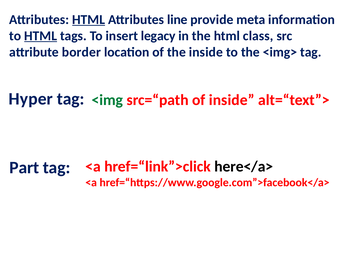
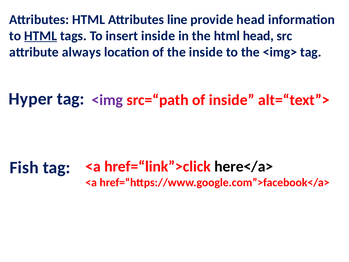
HTML underline: present -> none (89, 20)
provide meta: meta -> head (251, 20)
insert legacy: legacy -> inside (158, 36)
html class: class -> head (258, 36)
border: border -> always (81, 52)
<img colour: green -> purple (107, 100)
Part: Part -> Fish (24, 168)
